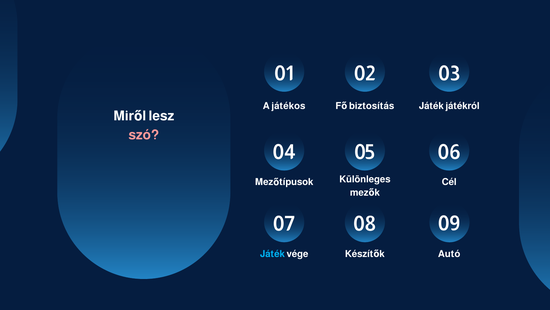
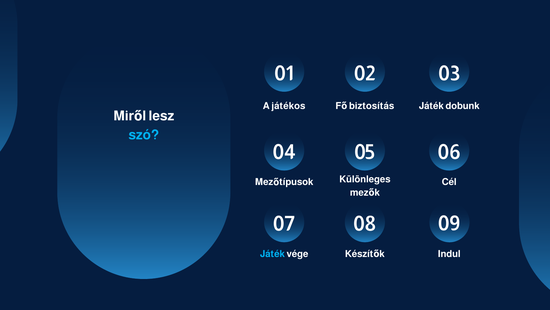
játékról: játékról -> dobunk (463, 106)
szó colour: pink -> light blue (144, 135)
Autó: Autó -> Indul (449, 253)
